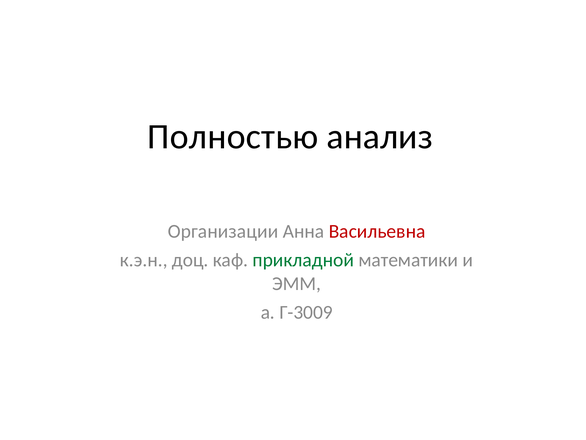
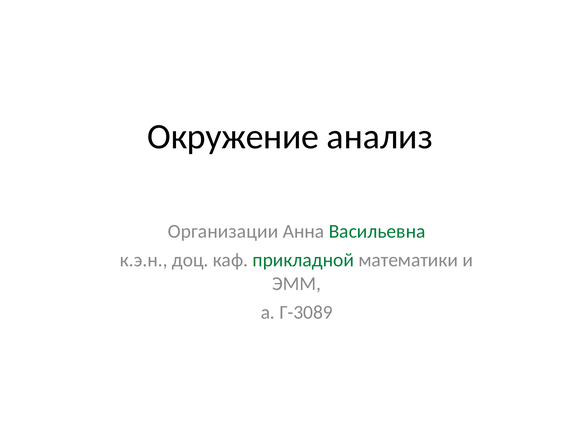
Полностью: Полностью -> Окружение (233, 137)
Васильевна colour: red -> green (377, 231)
Г-3009: Г-3009 -> Г-3089 (306, 312)
